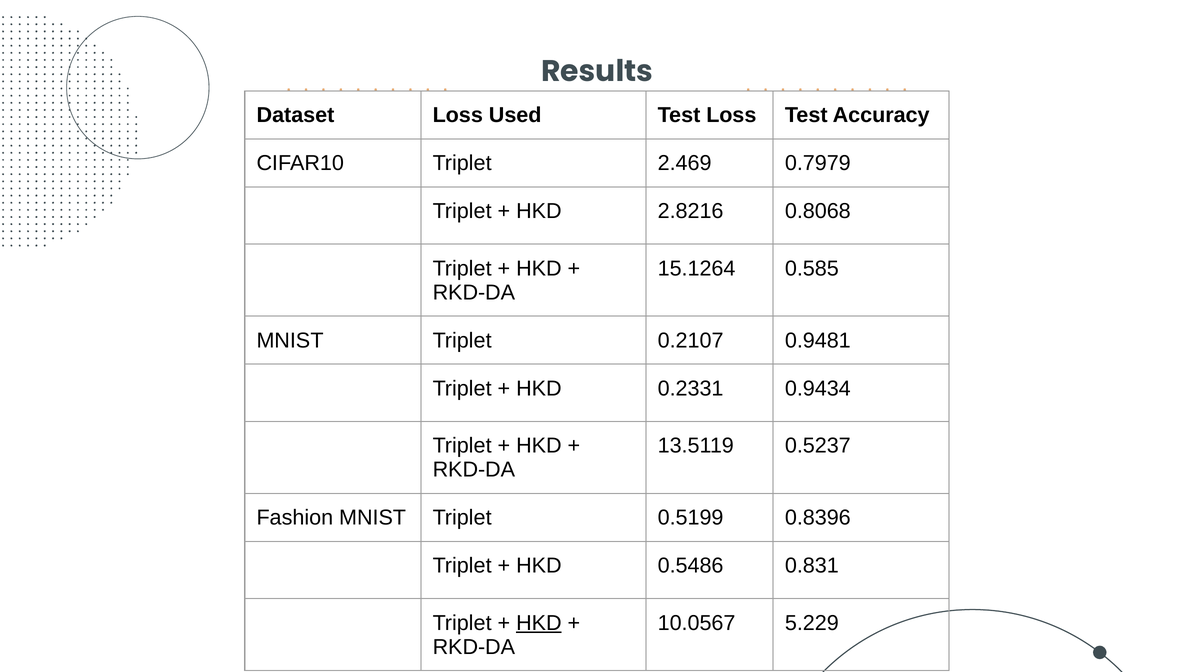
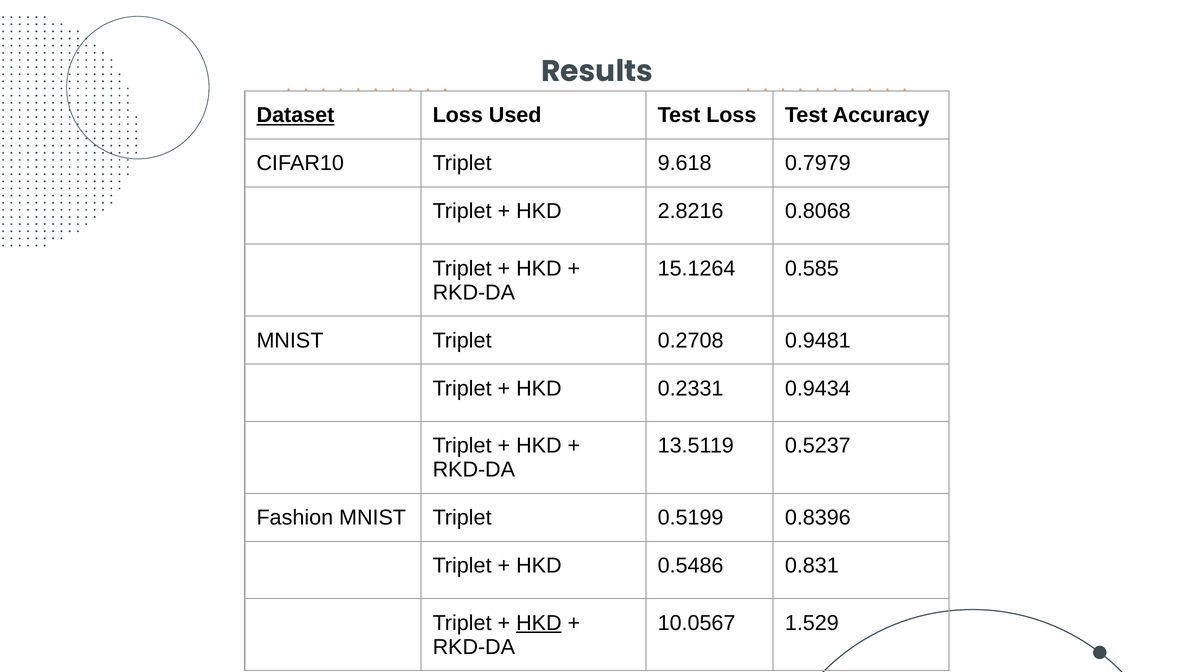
Dataset underline: none -> present (295, 115)
2.469: 2.469 -> 9.618 (685, 163)
0.2107: 0.2107 -> 0.2708 (691, 340)
5.229: 5.229 -> 1.529 (812, 623)
